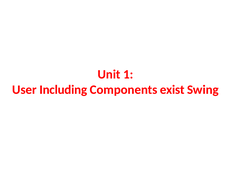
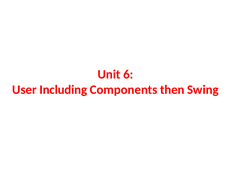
1: 1 -> 6 (128, 74)
exist: exist -> then (172, 90)
